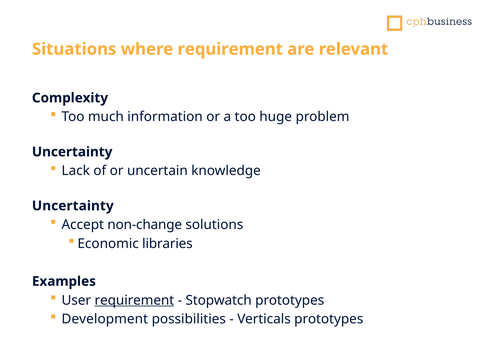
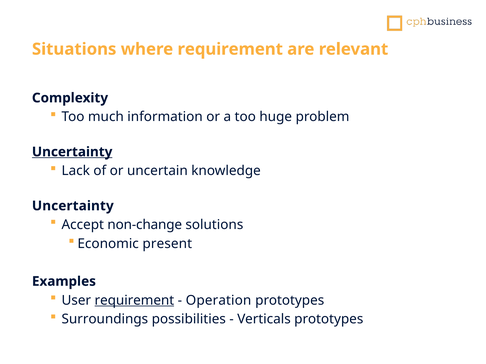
Uncertainty underline: none -> present (72, 152)
libraries: libraries -> present (167, 244)
Stopwatch: Stopwatch -> Operation (219, 301)
Development: Development -> Surroundings (105, 320)
